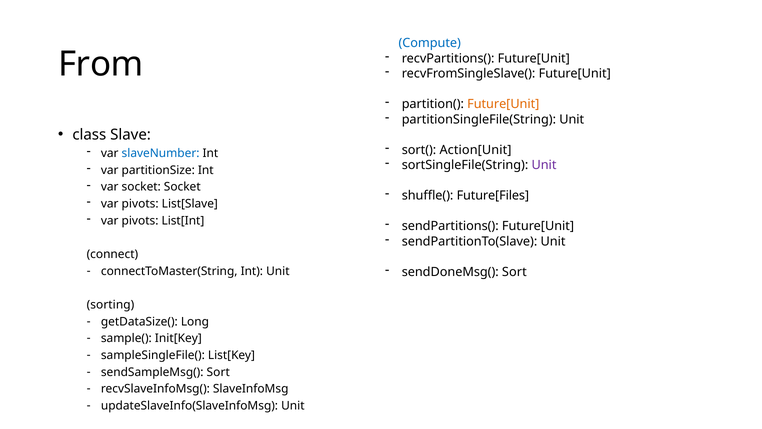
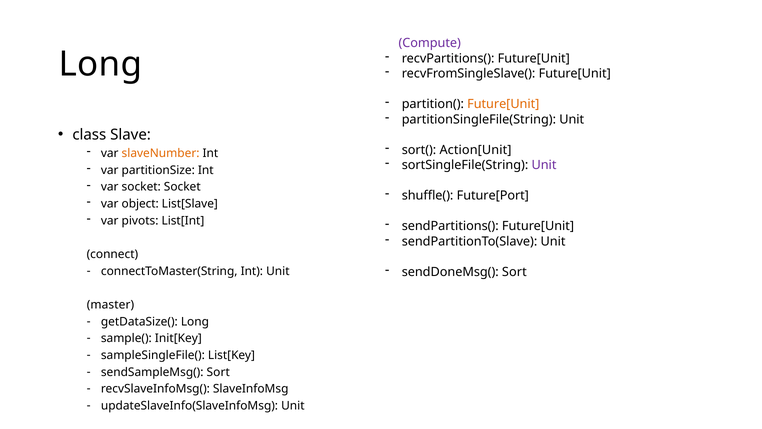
Compute colour: blue -> purple (430, 43)
From: From -> Long (101, 64)
slaveNumber colour: blue -> orange (161, 153)
Future[Files: Future[Files -> Future[Port (493, 196)
pivots: pivots -> object (140, 204)
sorting: sorting -> master (110, 305)
